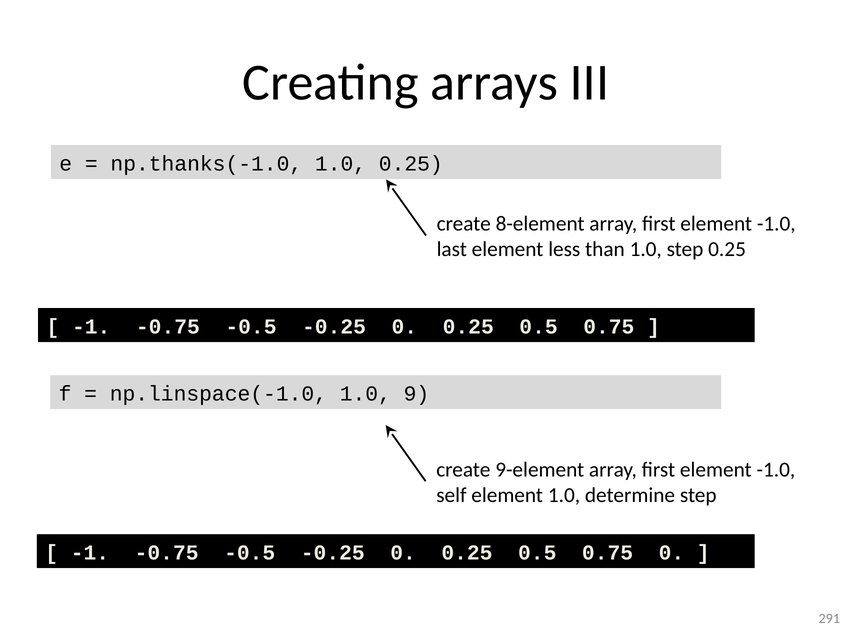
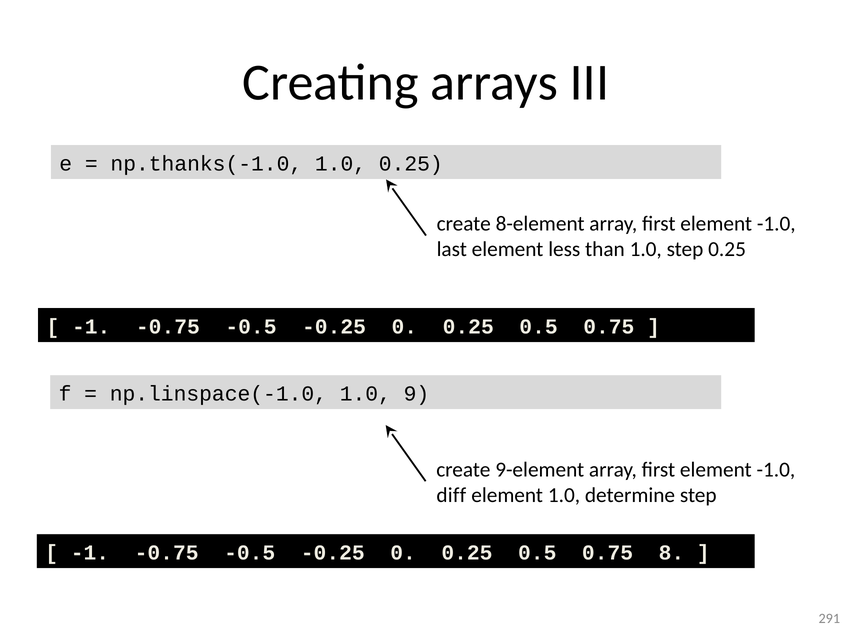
self: self -> diff (451, 495)
0.75 0: 0 -> 8 (671, 553)
